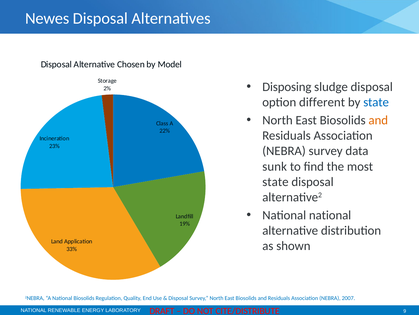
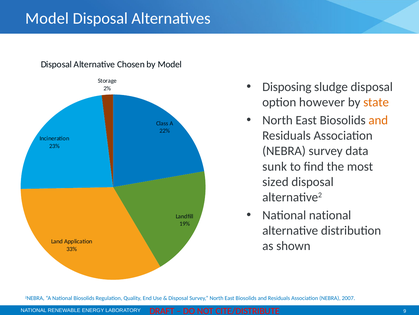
Newes: Newes -> Model (47, 18)
different: different -> however (322, 102)
state colour: blue -> orange (376, 102)
state: state -> sized (275, 181)
